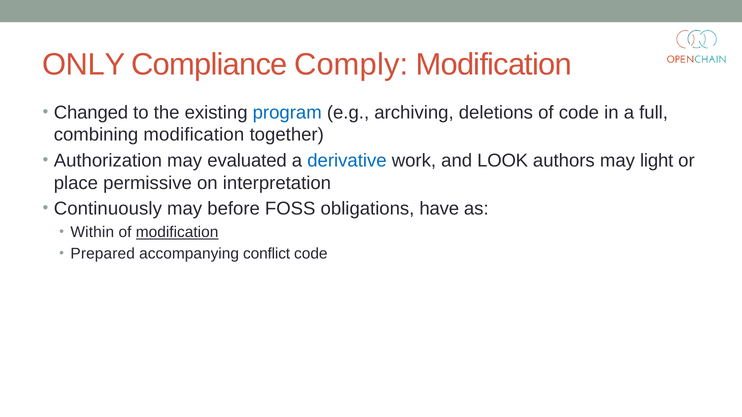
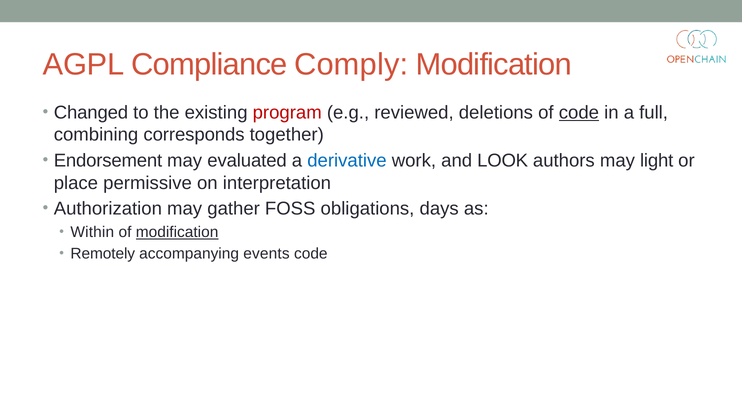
ONLY: ONLY -> AGPL (84, 65)
program colour: blue -> red (287, 113)
archiving: archiving -> reviewed (414, 113)
code underline: none -> present (579, 113)
combining modification: modification -> corresponds (194, 135)
Authorization: Authorization -> Endorsement (108, 161)
Continuously: Continuously -> Authorization (108, 209)
before: before -> gather (234, 209)
have: have -> days (439, 209)
Prepared: Prepared -> Remotely (103, 254)
conflict: conflict -> events (266, 254)
